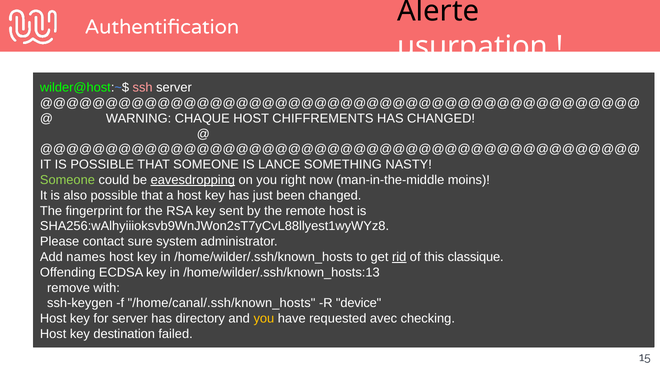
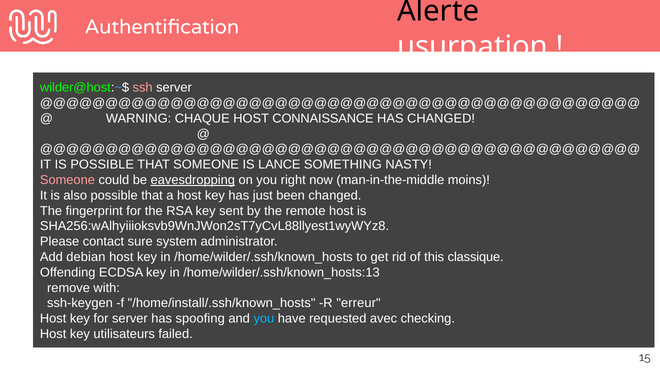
CHIFFREMENTS: CHIFFREMENTS -> CONNAISSANCE (323, 119)
Someone colour: light green -> pink (67, 180)
names: names -> debian (86, 257)
rid underline: present -> none (399, 257)
/home/canal/.ssh/known_hosts: /home/canal/.ssh/known_hosts -> /home/install/.ssh/known_hosts (222, 303)
device: device -> erreur (358, 303)
directory: directory -> spoofing (200, 319)
you colour: yellow -> light blue (264, 319)
destination: destination -> utilisateurs (124, 334)
